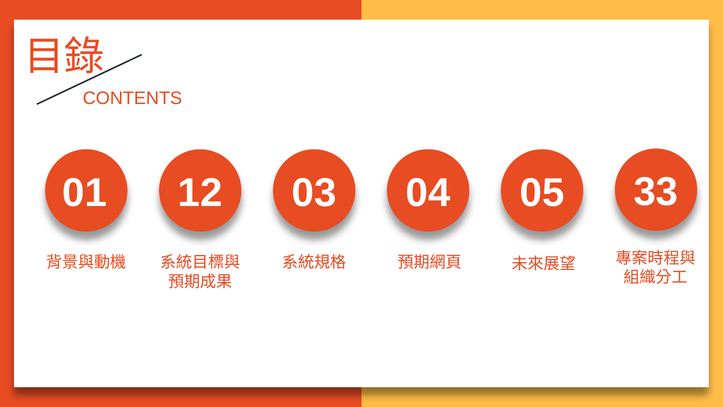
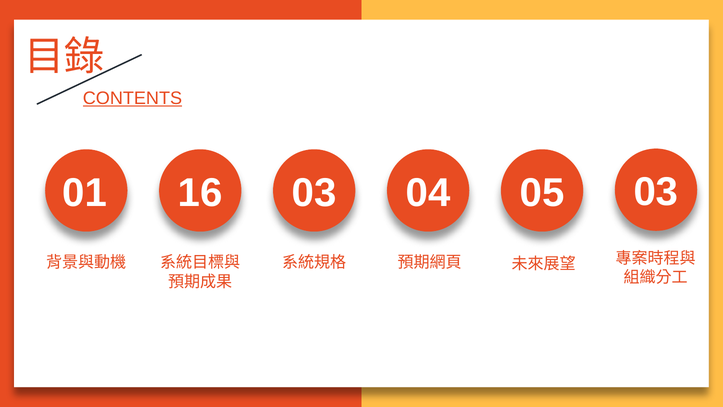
CONTENTS underline: none -> present (132, 98)
12: 12 -> 16 (200, 193)
05 33: 33 -> 03 (656, 192)
